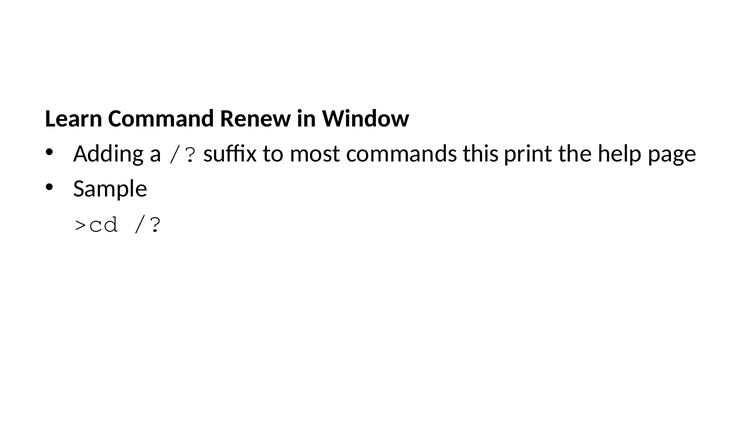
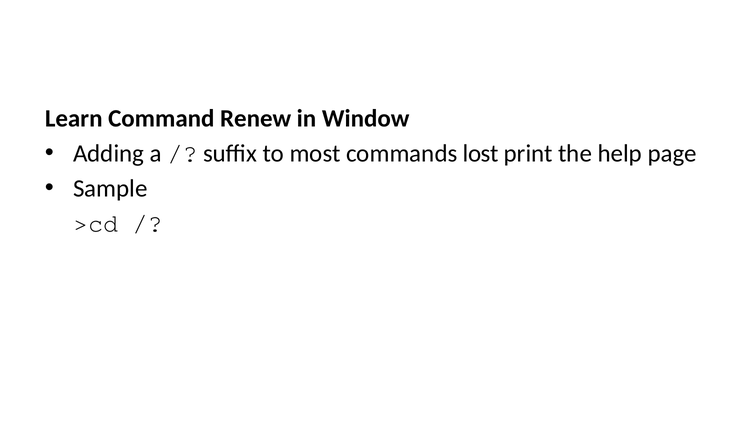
this: this -> lost (481, 154)
